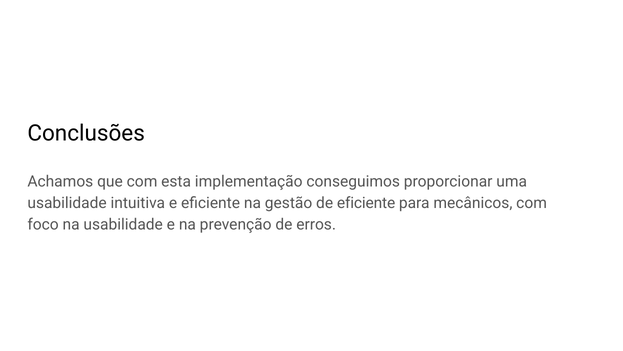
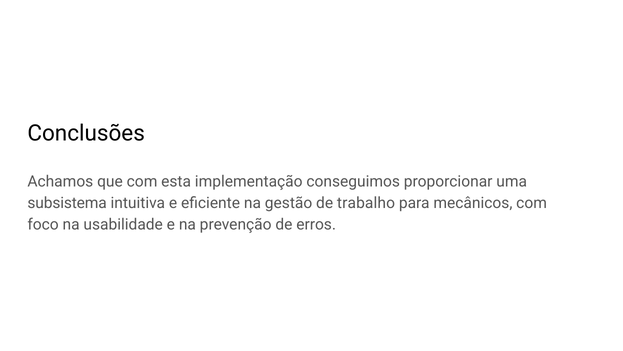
usabilidade: usabilidade -> subsistema (67, 203)
de eficiente: eficiente -> trabalho (366, 203)
